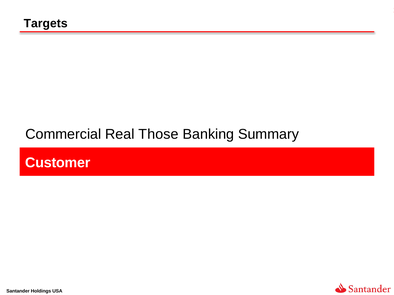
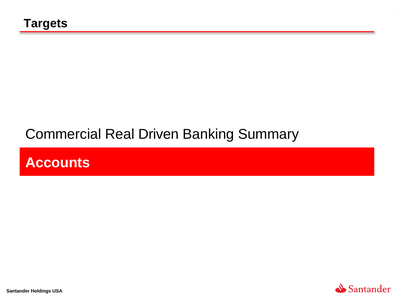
Those: Those -> Driven (159, 135)
Customer: Customer -> Accounts (58, 163)
